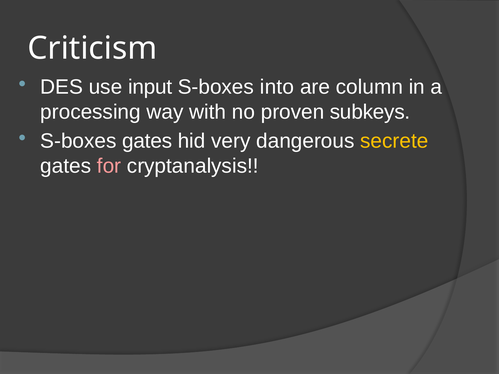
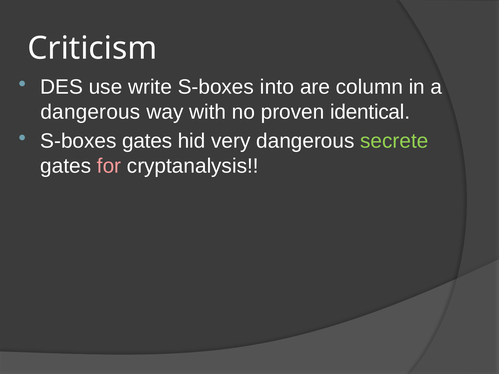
input: input -> write (150, 87)
processing: processing -> dangerous (90, 112)
subkeys: subkeys -> identical (370, 112)
secrete colour: yellow -> light green (394, 141)
